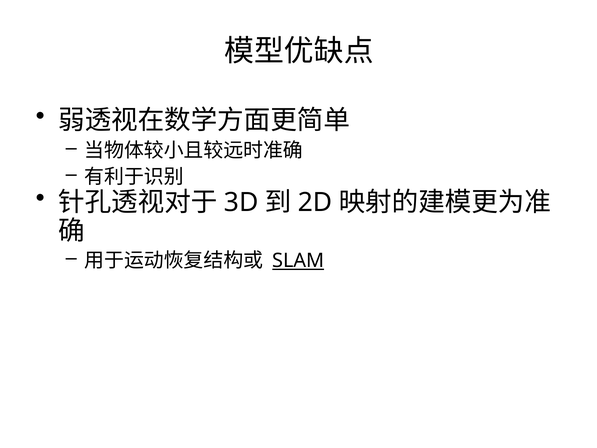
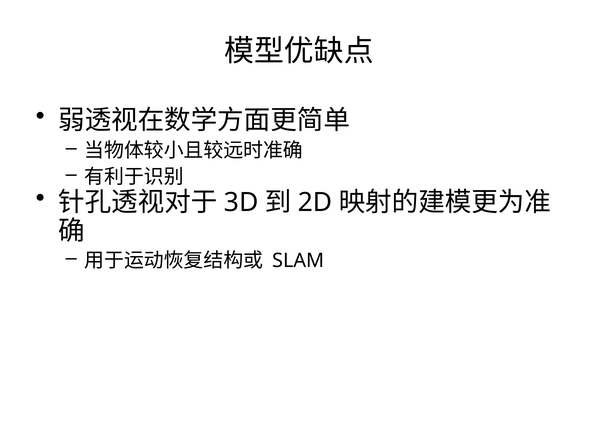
SLAM underline: present -> none (298, 261)
